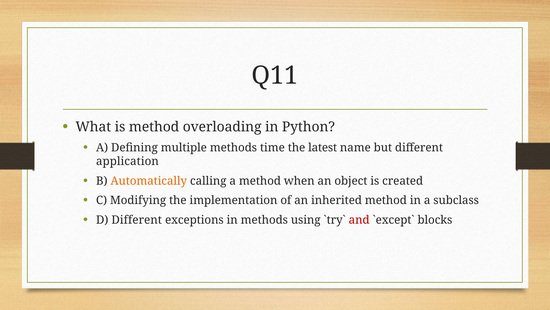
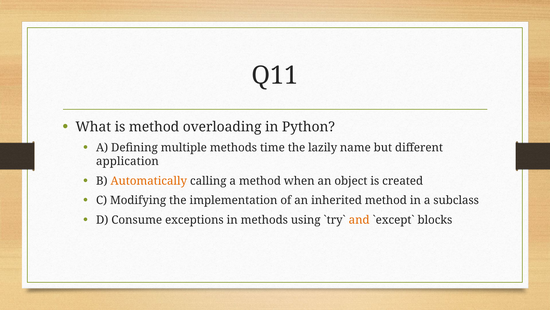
latest: latest -> lazily (323, 147)
D Different: Different -> Consume (137, 220)
and colour: red -> orange (359, 220)
